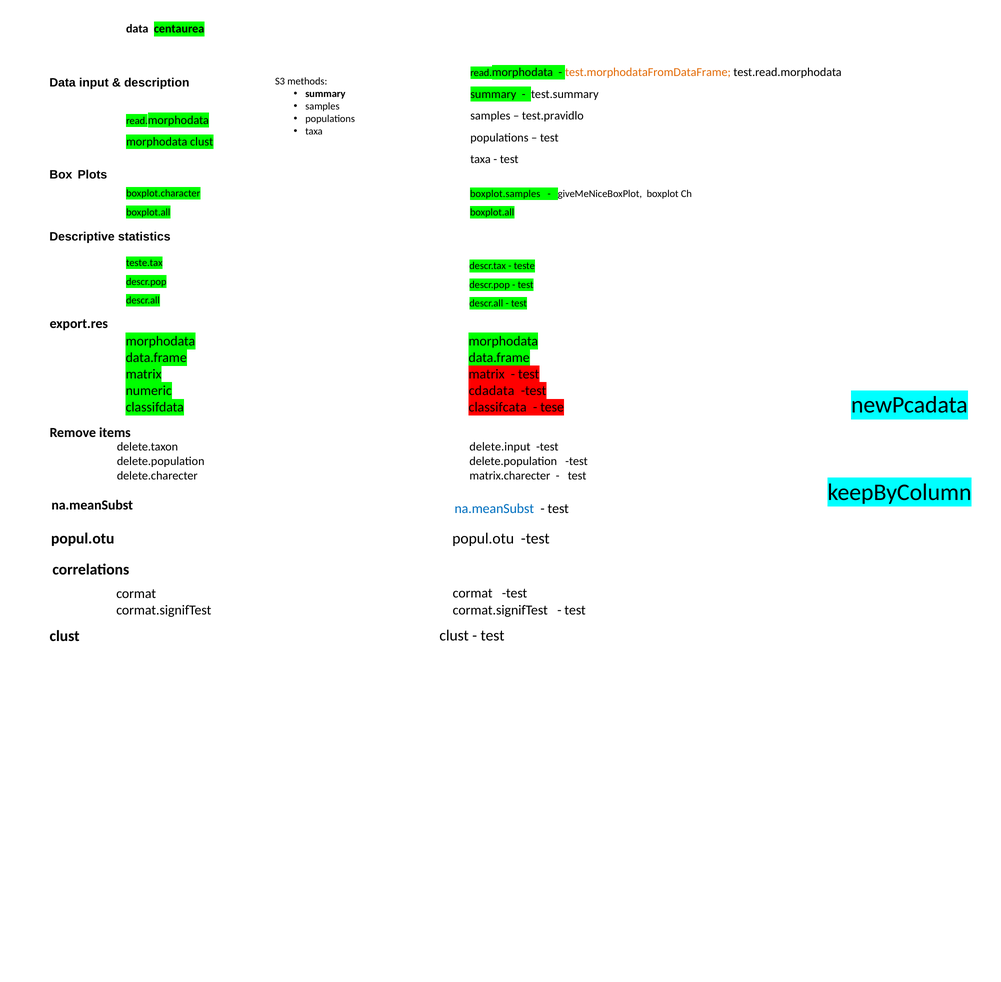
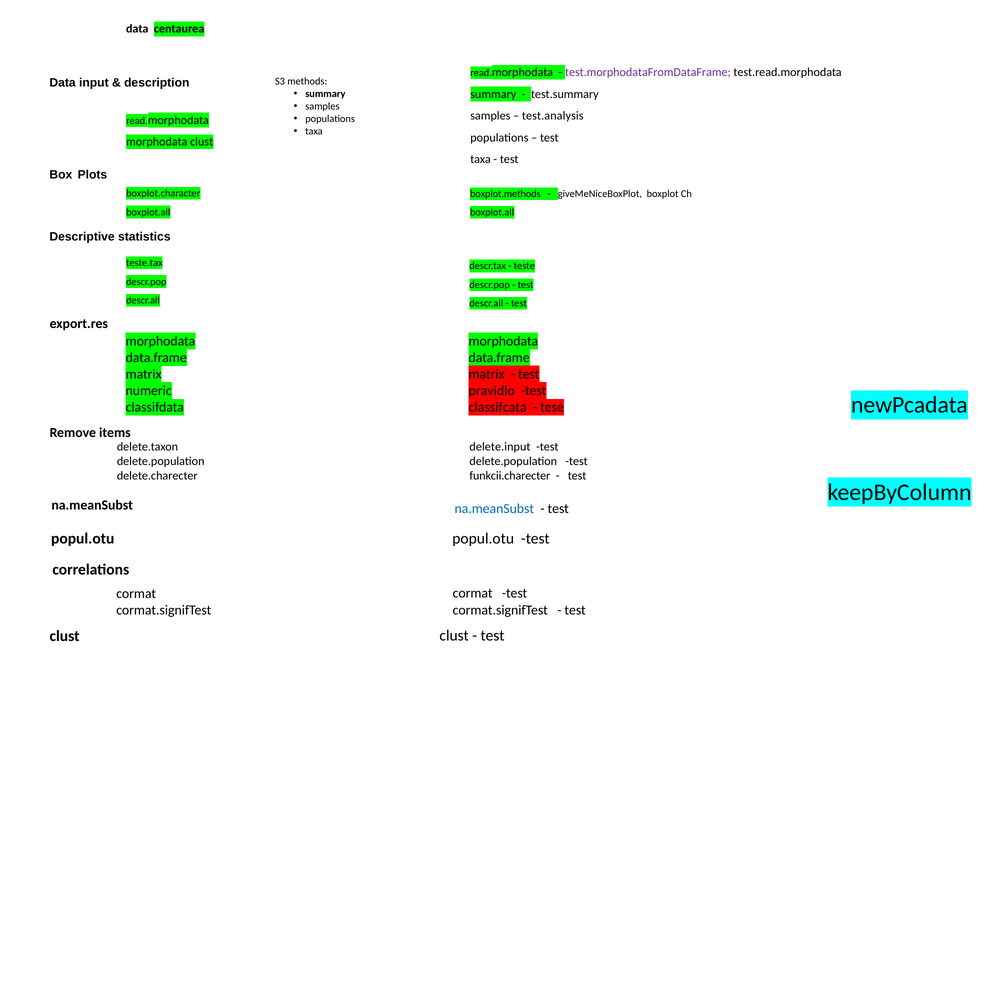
test.morphodataFromDataFrame colour: orange -> purple (648, 72)
test.pravidlo: test.pravidlo -> test.analysis (553, 116)
boxplot.samples: boxplot.samples -> boxplot.methods (505, 194)
cdadata: cdadata -> pravidlo (492, 390)
matrix.charecter: matrix.charecter -> funkcii.charecter (510, 475)
